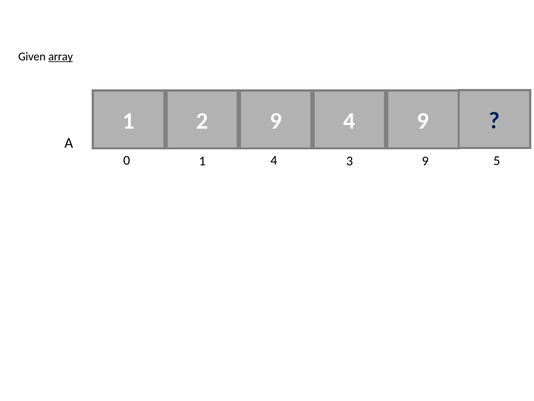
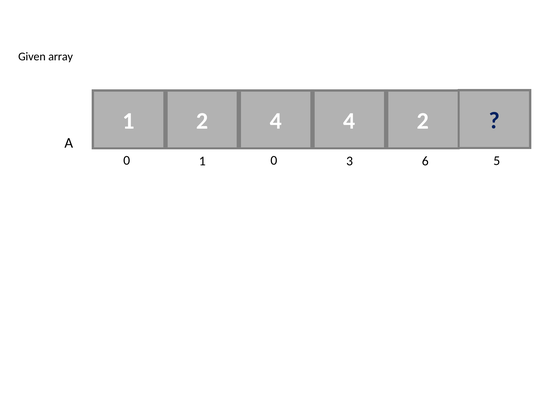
array underline: present -> none (61, 56)
2 9: 9 -> 4 (276, 121)
4 9: 9 -> 2 (423, 121)
1 4: 4 -> 0 (274, 160)
3 9: 9 -> 6 (425, 161)
